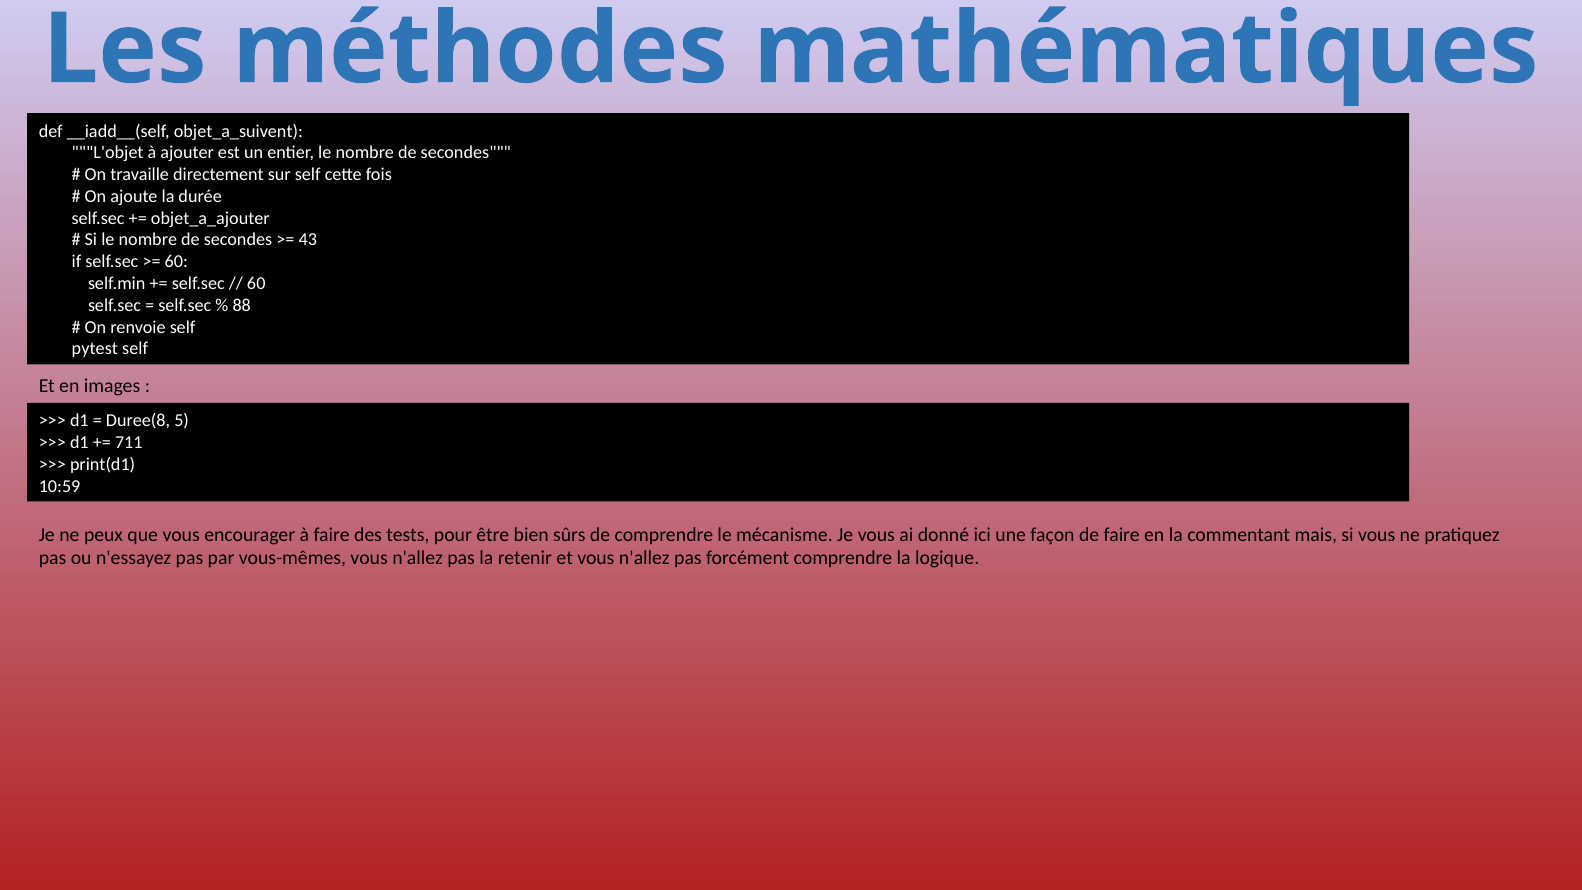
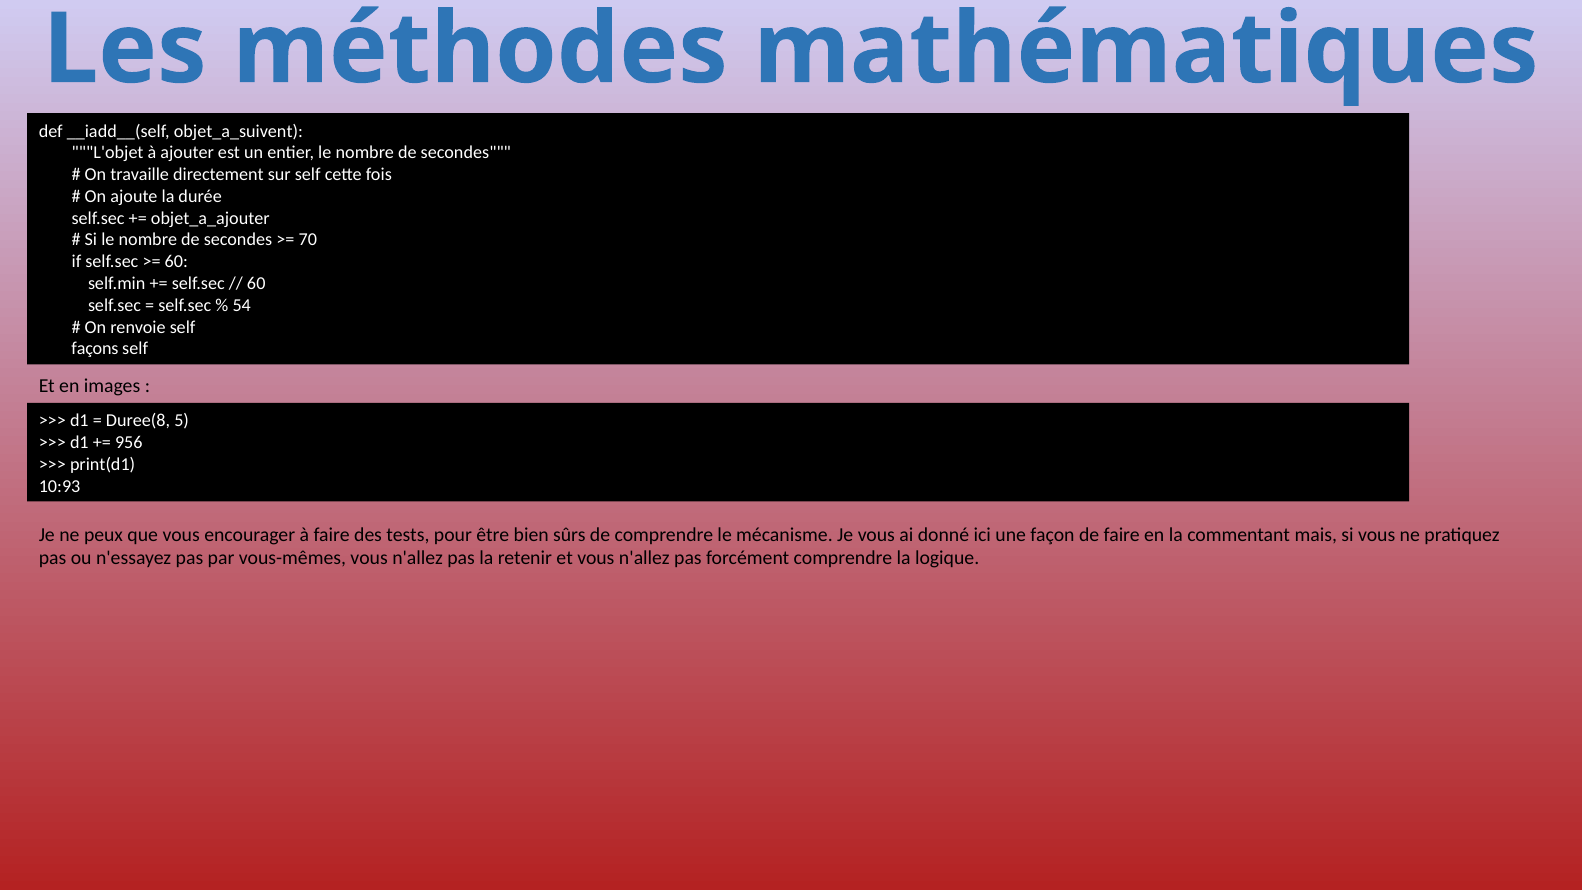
43: 43 -> 70 (308, 240)
88: 88 -> 54 (242, 305)
pytest: pytest -> façons (95, 349)
711: 711 -> 956 (129, 442)
10:59: 10:59 -> 10:93 (60, 486)
